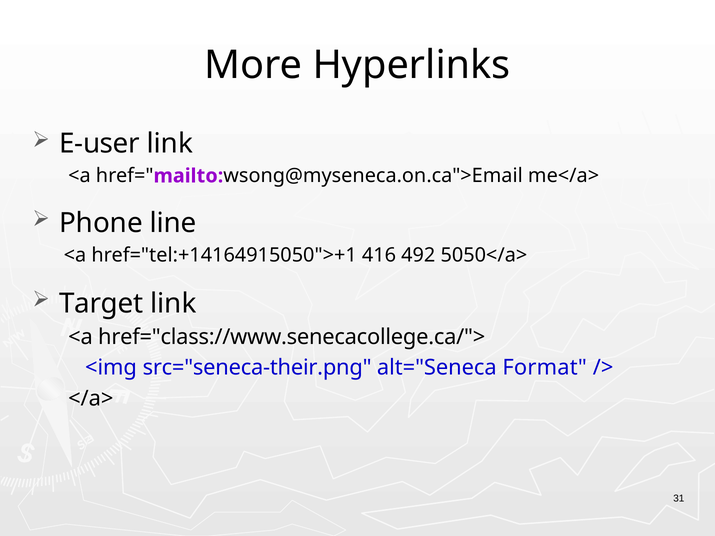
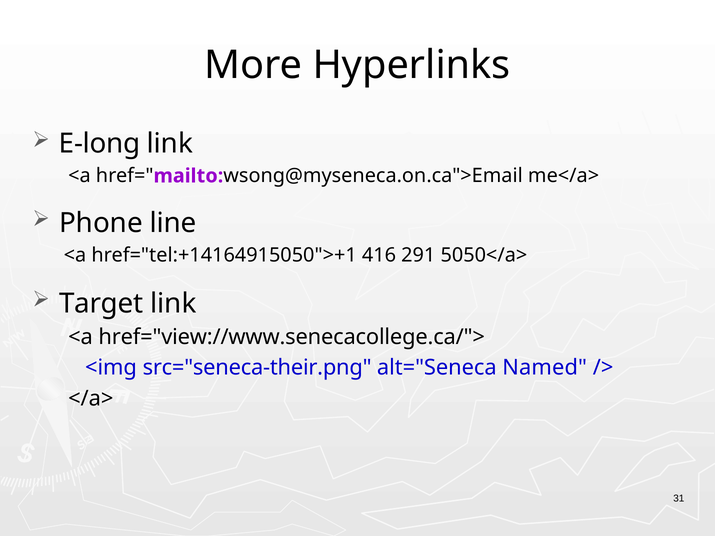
E-user: E-user -> E-long (100, 144)
492: 492 -> 291 (418, 255)
href="class://www.senecacollege.ca/">: href="class://www.senecacollege.ca/"> -> href="view://www.senecacollege.ca/"> (292, 337)
Format: Format -> Named (545, 368)
